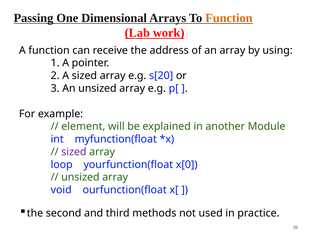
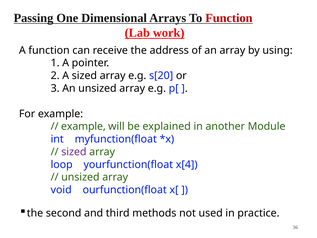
Function colour: orange -> red (229, 18)
element: element -> example (83, 126)
x[0: x[0 -> x[4 (187, 164)
